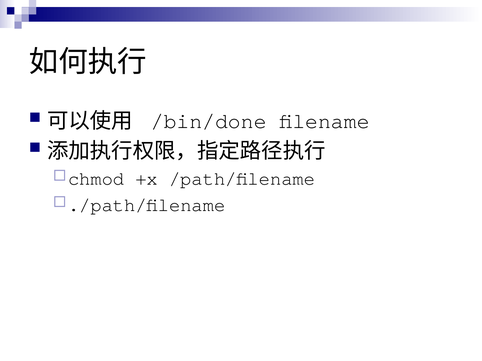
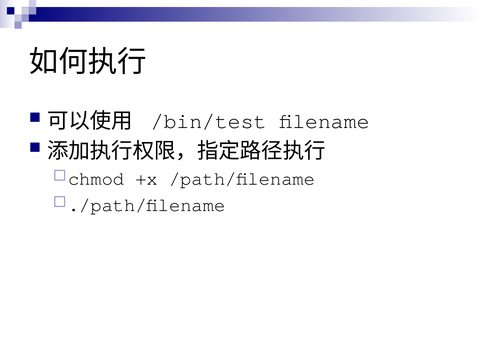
/bin/done: /bin/done -> /bin/test (209, 121)
